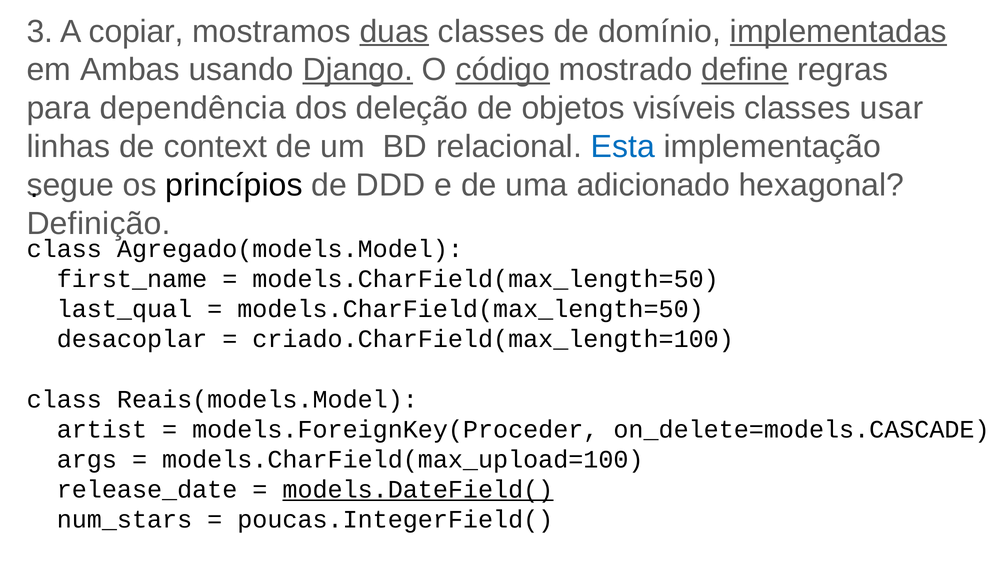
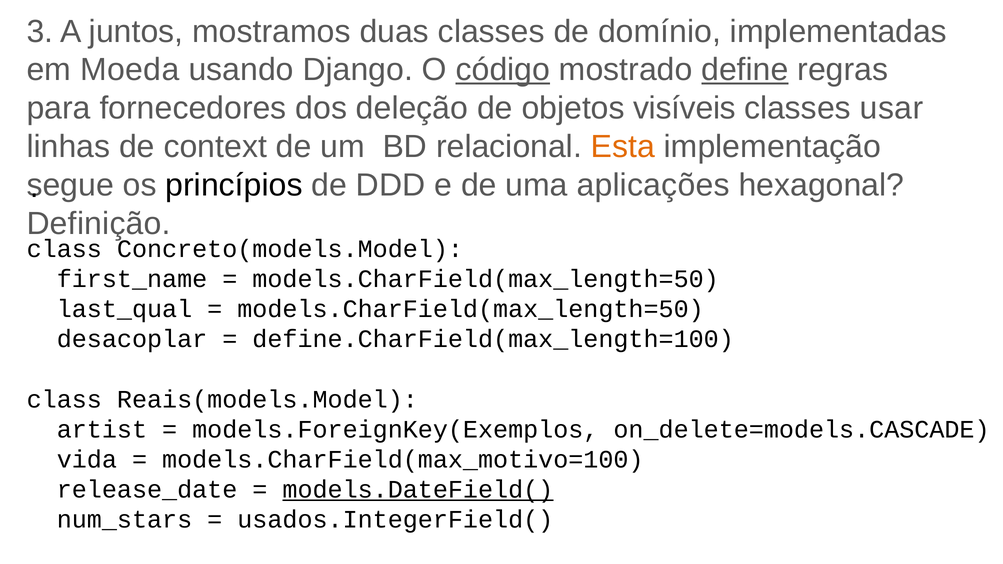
copiar: copiar -> juntos (136, 31)
duas underline: present -> none (394, 31)
implementadas underline: present -> none (838, 31)
Ambas: Ambas -> Moeda (130, 70)
Django underline: present -> none (358, 70)
dependência: dependência -> fornecedores (193, 108)
Esta colour: blue -> orange (623, 147)
adicionado: adicionado -> aplicações (653, 185)
Agregado(models.Model: Agregado(models.Model -> Concreto(models.Model (290, 249)
criado.CharField(max_length=100: criado.CharField(max_length=100 -> define.CharField(max_length=100 (493, 339)
models.ForeignKey(Proceder: models.ForeignKey(Proceder -> models.ForeignKey(Exemplos (395, 430)
args: args -> vida (87, 460)
models.CharField(max_upload=100: models.CharField(max_upload=100 -> models.CharField(max_motivo=100 (403, 460)
poucas.IntegerField(: poucas.IntegerField( -> usados.IntegerField( (395, 520)
